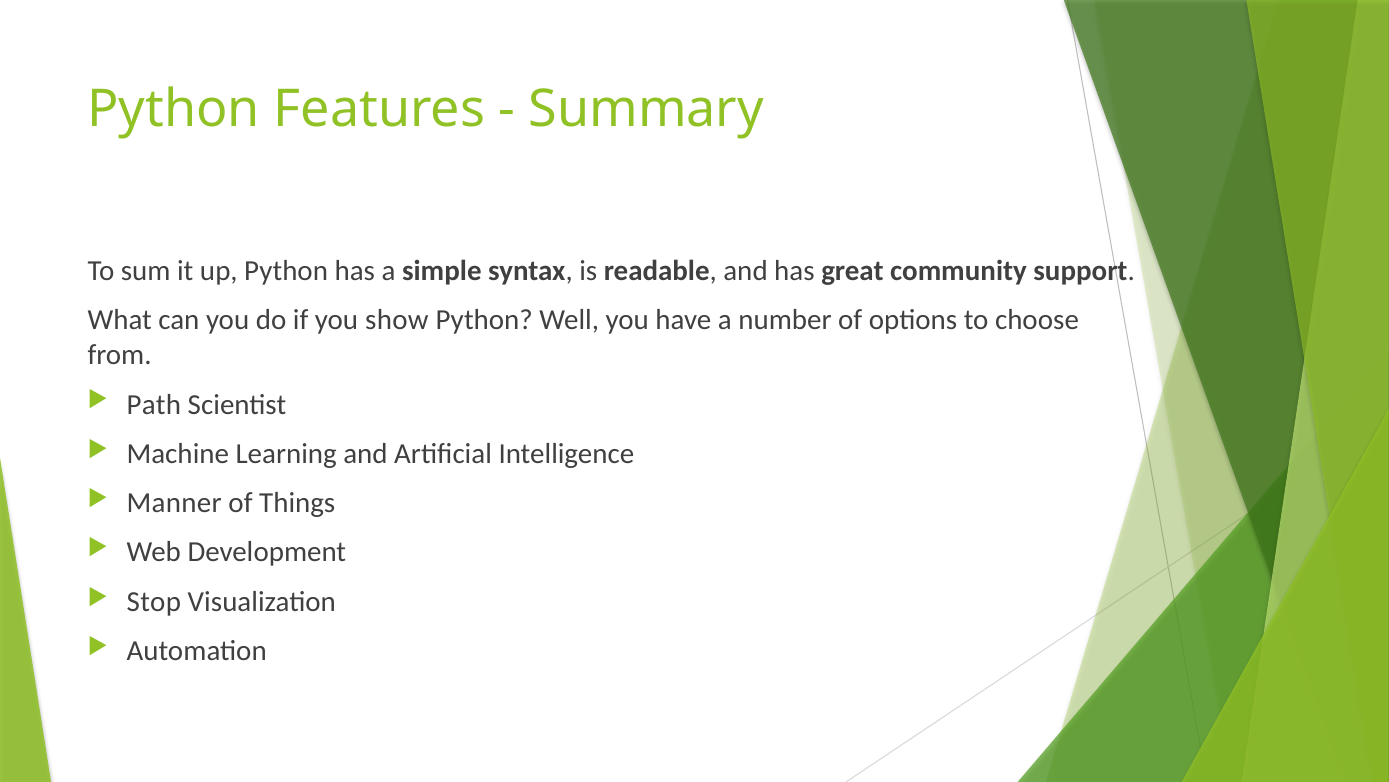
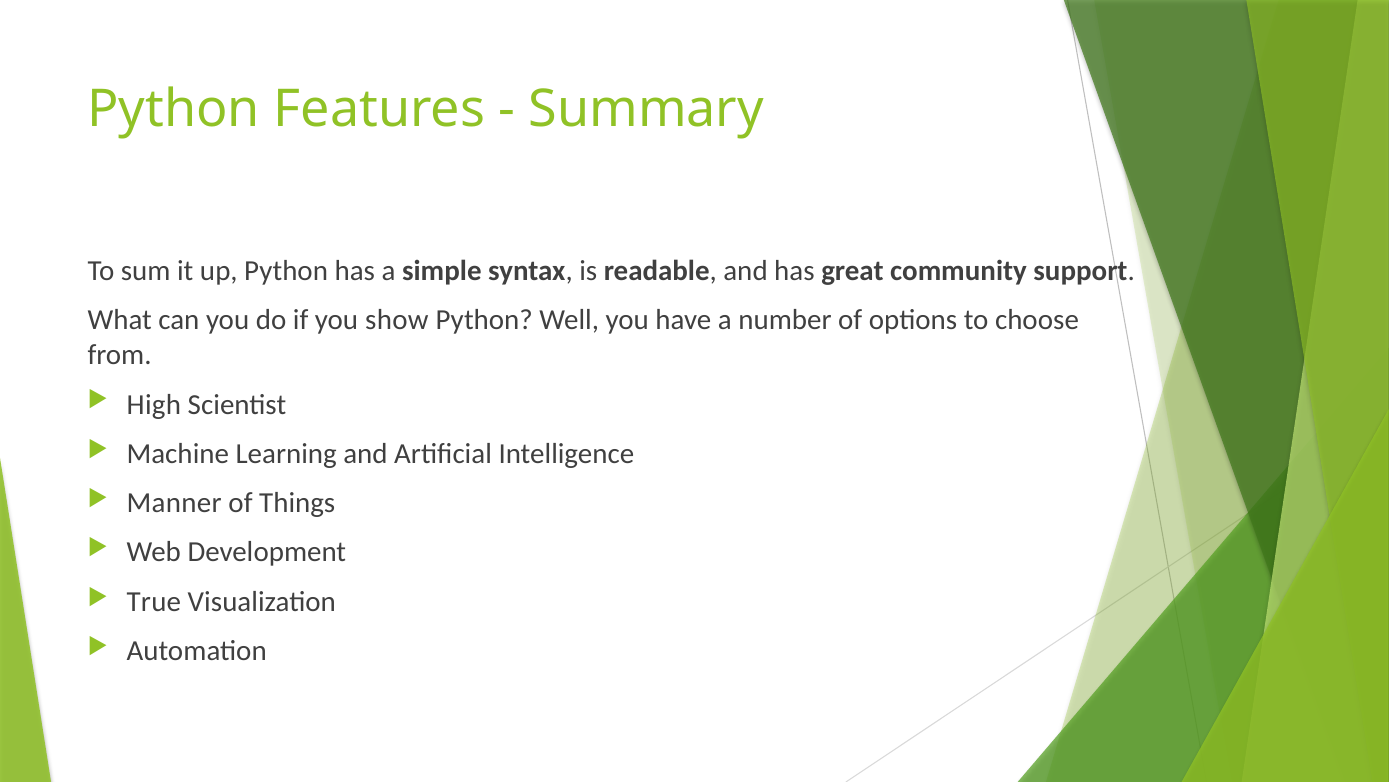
Path: Path -> High (154, 404)
Stop: Stop -> True (154, 601)
